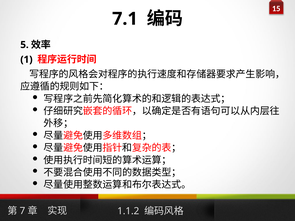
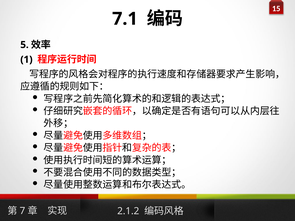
1.1.2: 1.1.2 -> 2.1.2 (128, 211)
